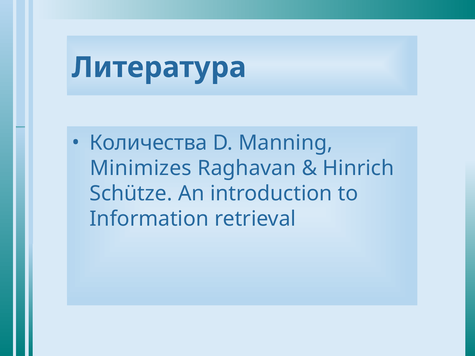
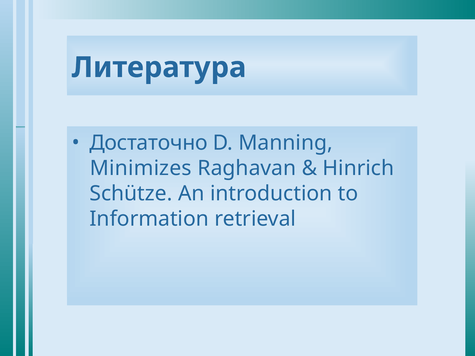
Количества: Количества -> Достаточно (148, 143)
